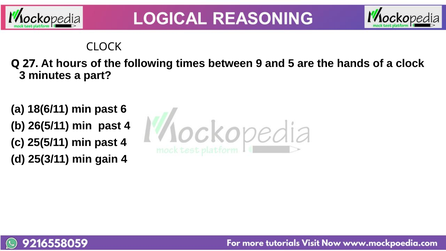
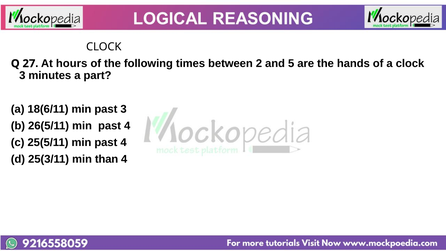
9: 9 -> 2 (259, 64)
past 6: 6 -> 3 (124, 109)
gain: gain -> than (107, 159)
